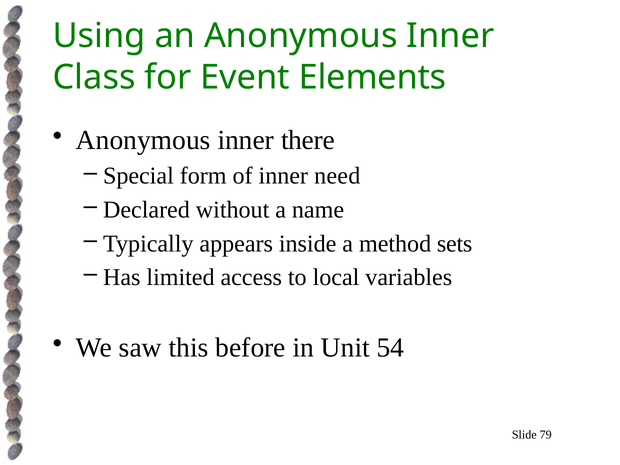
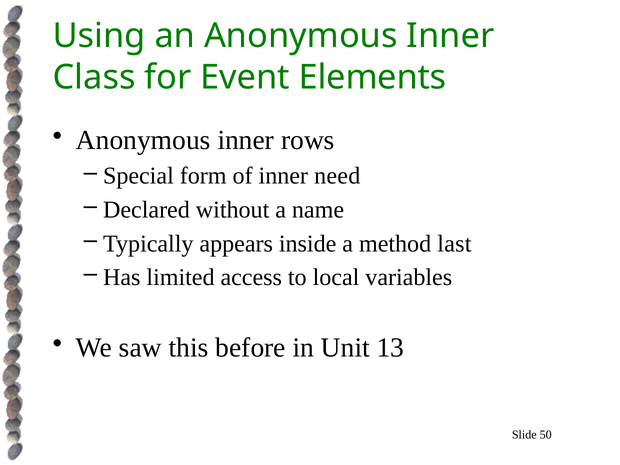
there: there -> rows (308, 140)
sets: sets -> last (454, 244)
54: 54 -> 13 (390, 348)
79: 79 -> 50 (546, 435)
